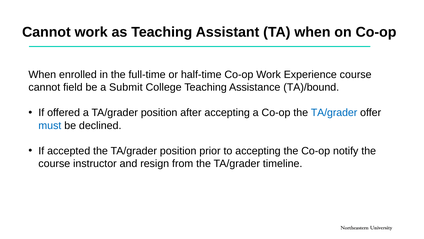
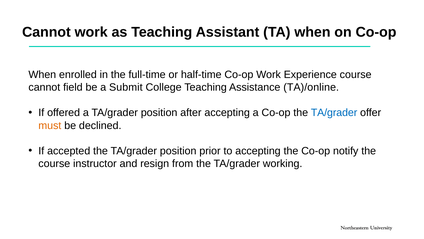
TA)/bound: TA)/bound -> TA)/online (311, 87)
must colour: blue -> orange (50, 125)
timeline: timeline -> working (283, 163)
